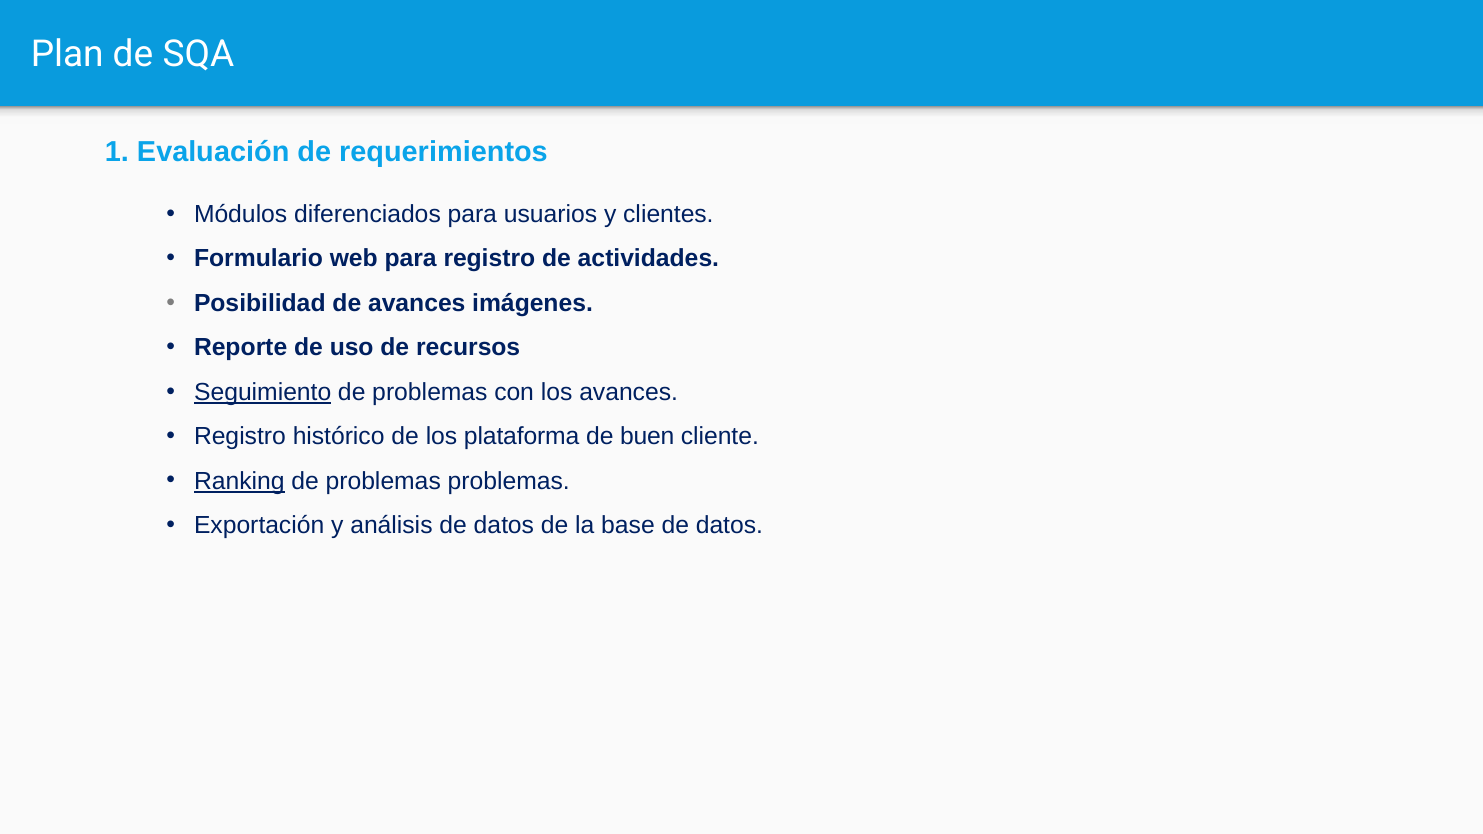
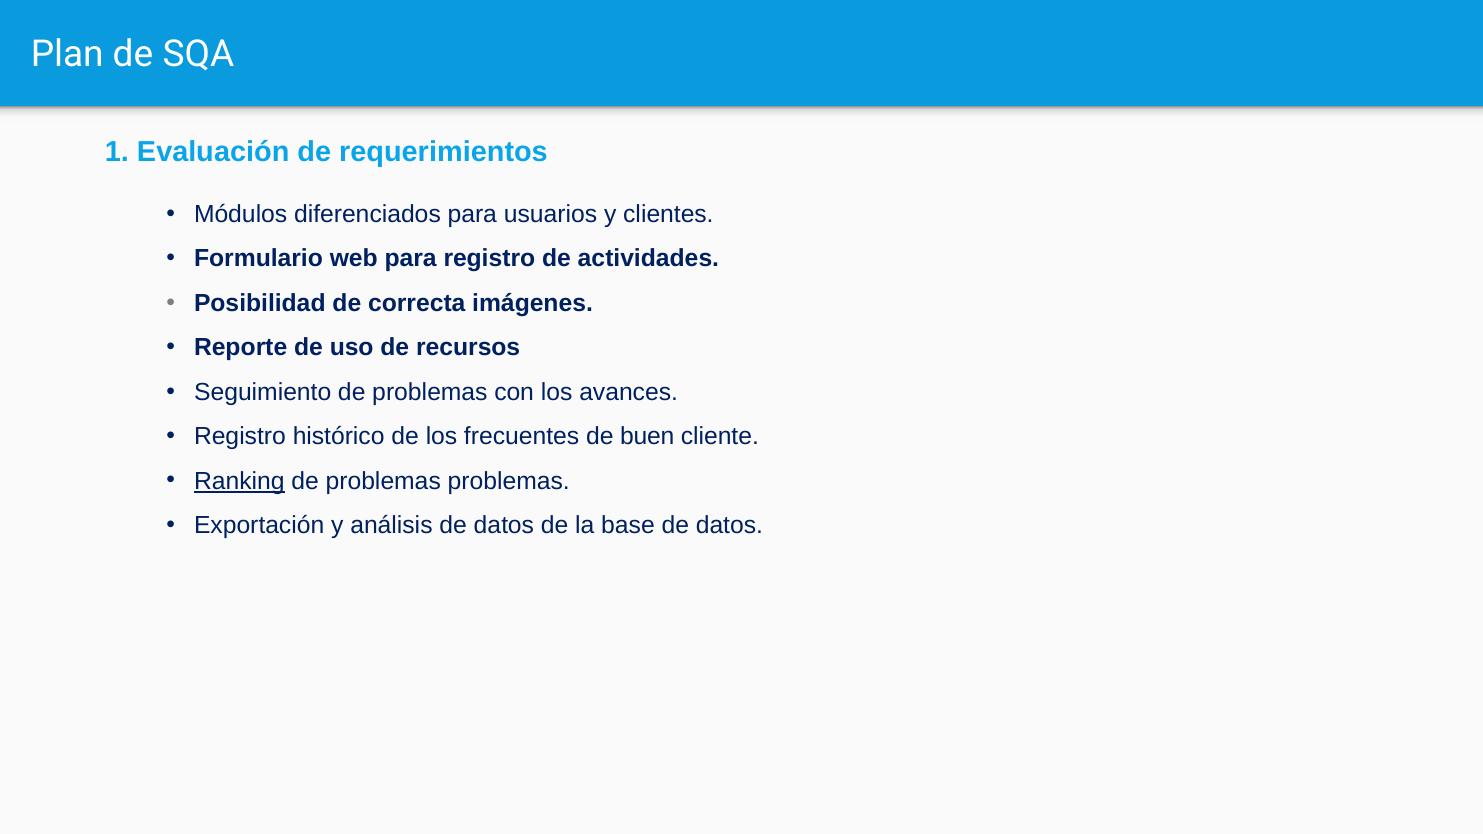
de avances: avances -> correcta (417, 303)
Seguimiento underline: present -> none (263, 392)
plataforma: plataforma -> frecuentes (522, 437)
